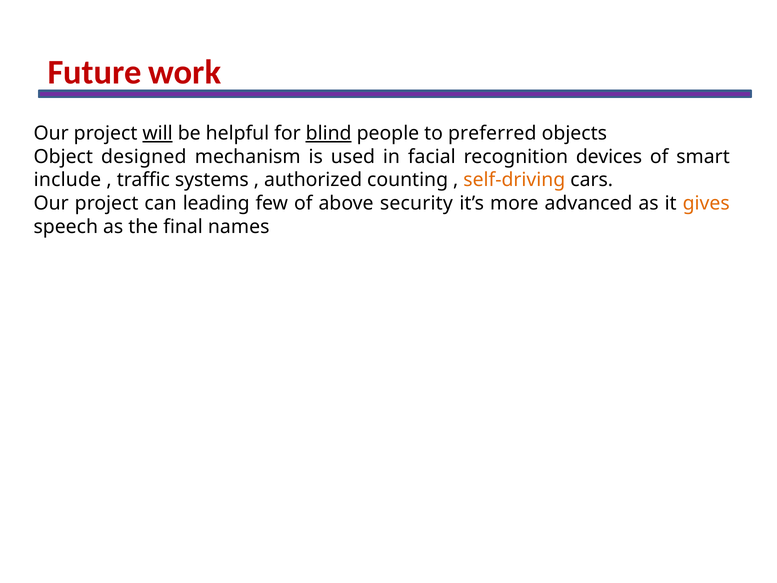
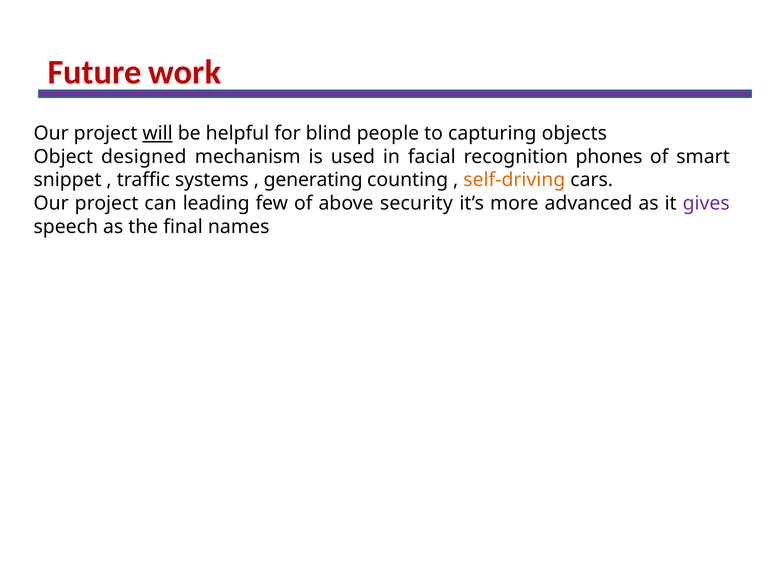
blind underline: present -> none (329, 133)
preferred: preferred -> capturing (492, 133)
devices: devices -> phones (609, 157)
include: include -> snippet (68, 180)
authorized: authorized -> generating (313, 180)
gives colour: orange -> purple (706, 203)
